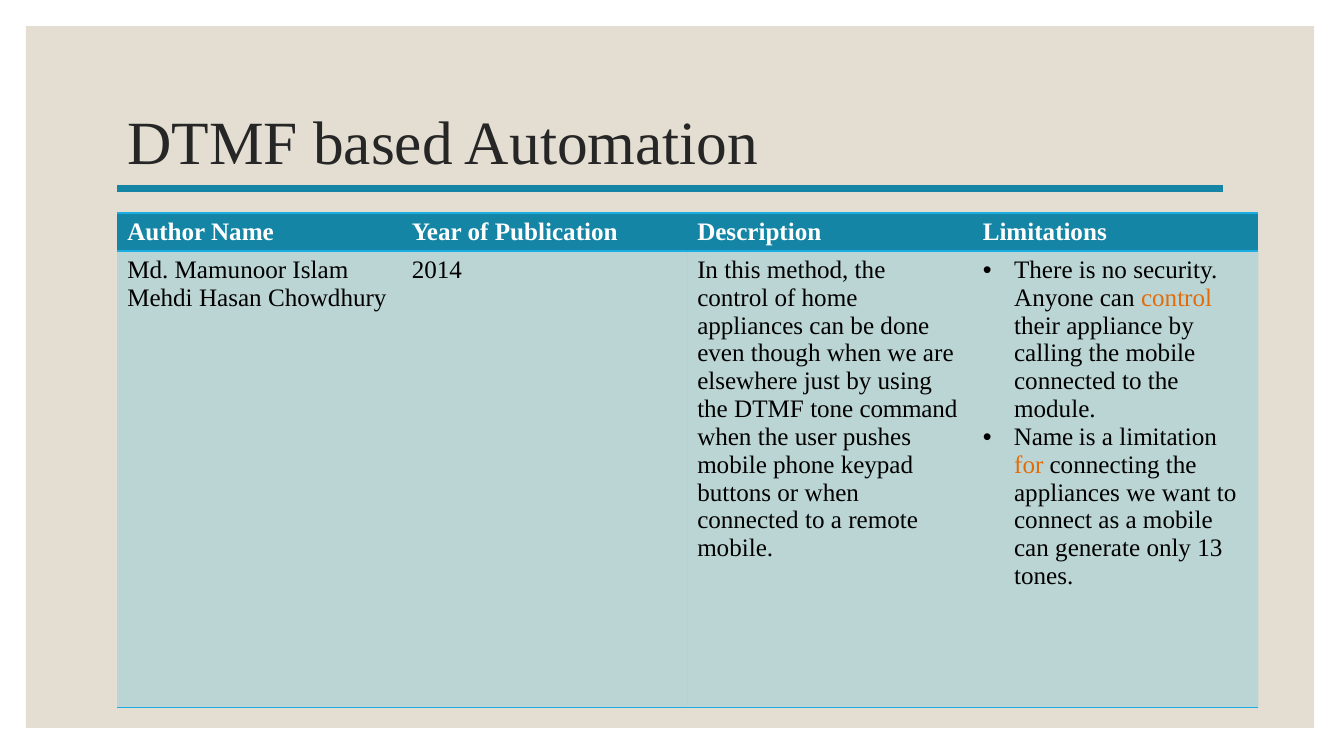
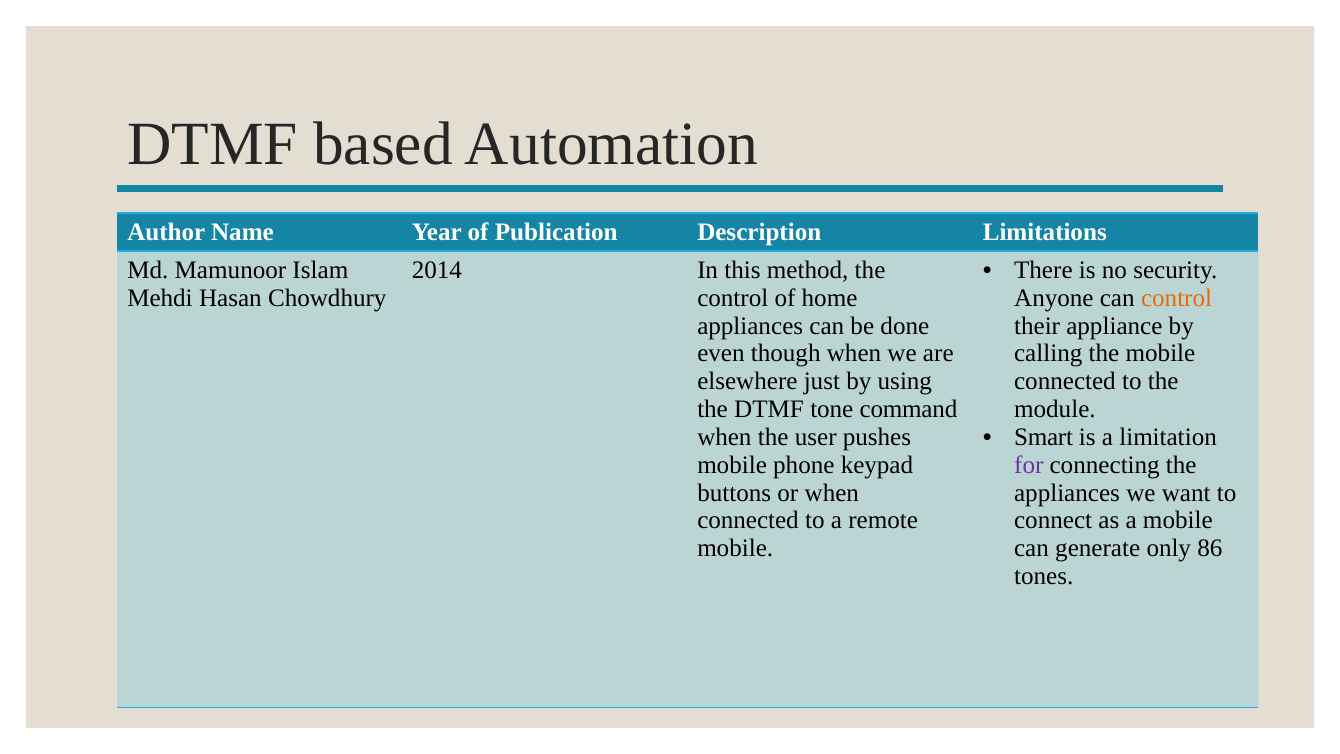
Name: Name -> Smart (1044, 437)
for colour: orange -> purple (1029, 465)
13: 13 -> 86 (1210, 548)
